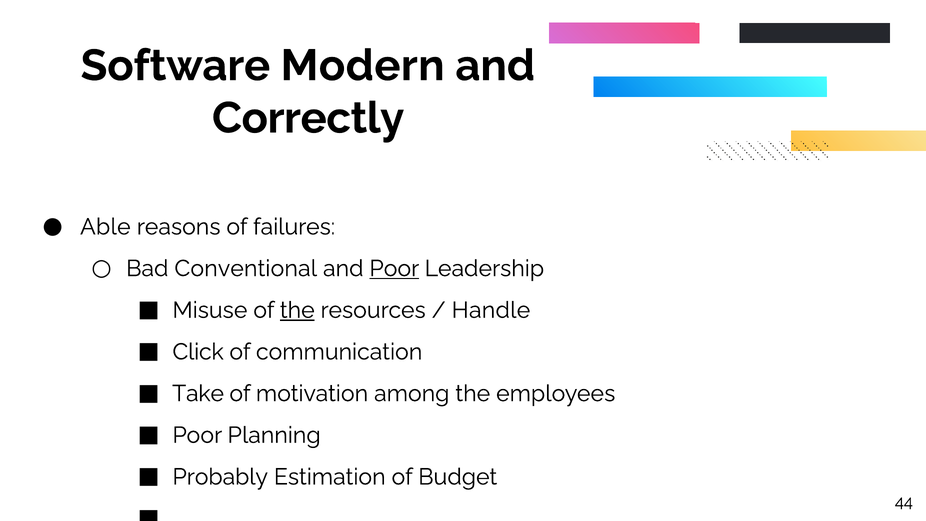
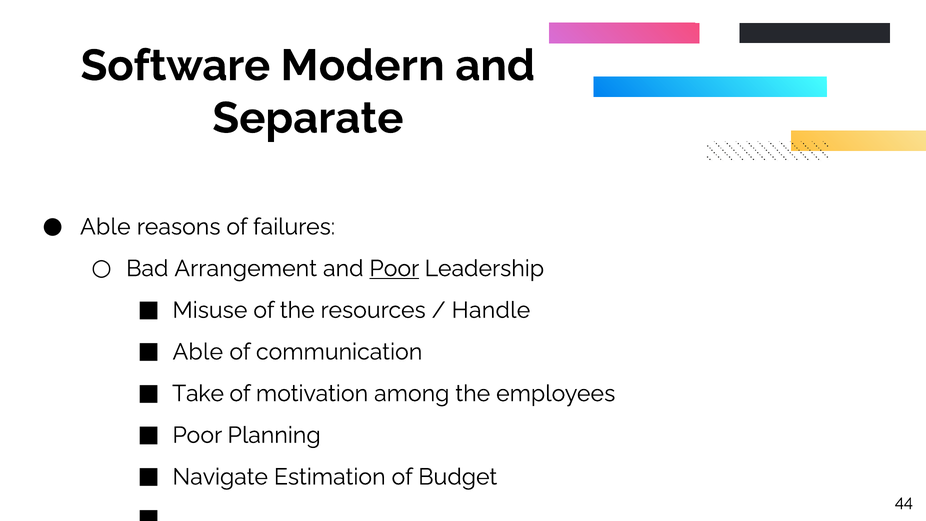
Correctly: Correctly -> Separate (308, 118)
Conventional: Conventional -> Arrangement (246, 268)
the underline: present -> none (297, 310)
Click: Click -> Able (198, 352)
Probably: Probably -> Navigate (220, 477)
